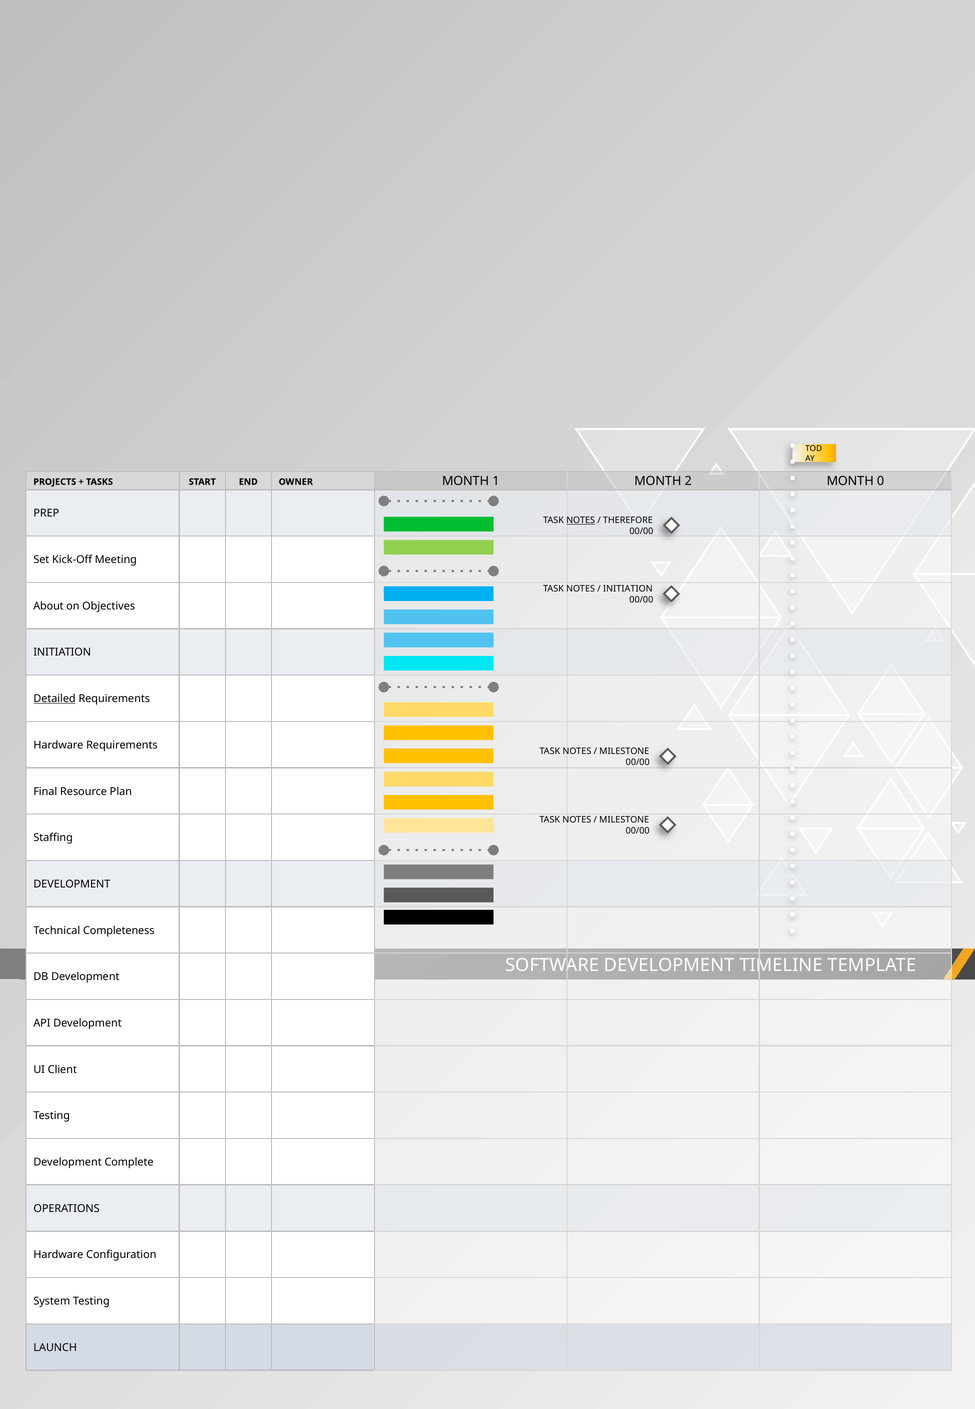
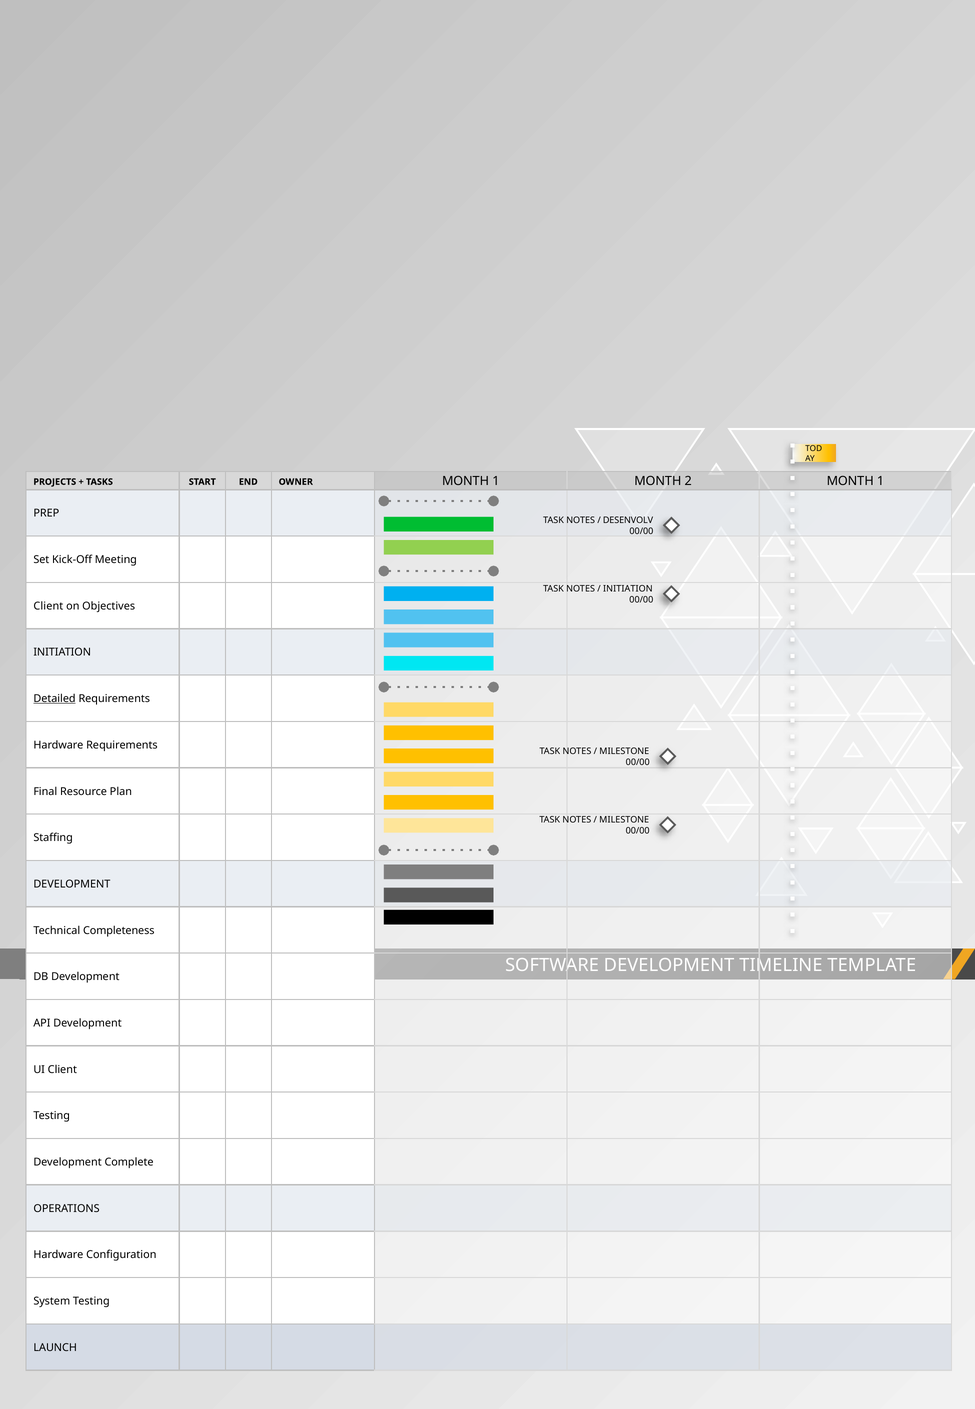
2 MONTH 0: 0 -> 1 (881, 481)
NOTES underline: present -> none (581, 520)
THEREFORE: THEREFORE -> DESENVOLV (628, 520)
About: About -> Client (48, 606)
